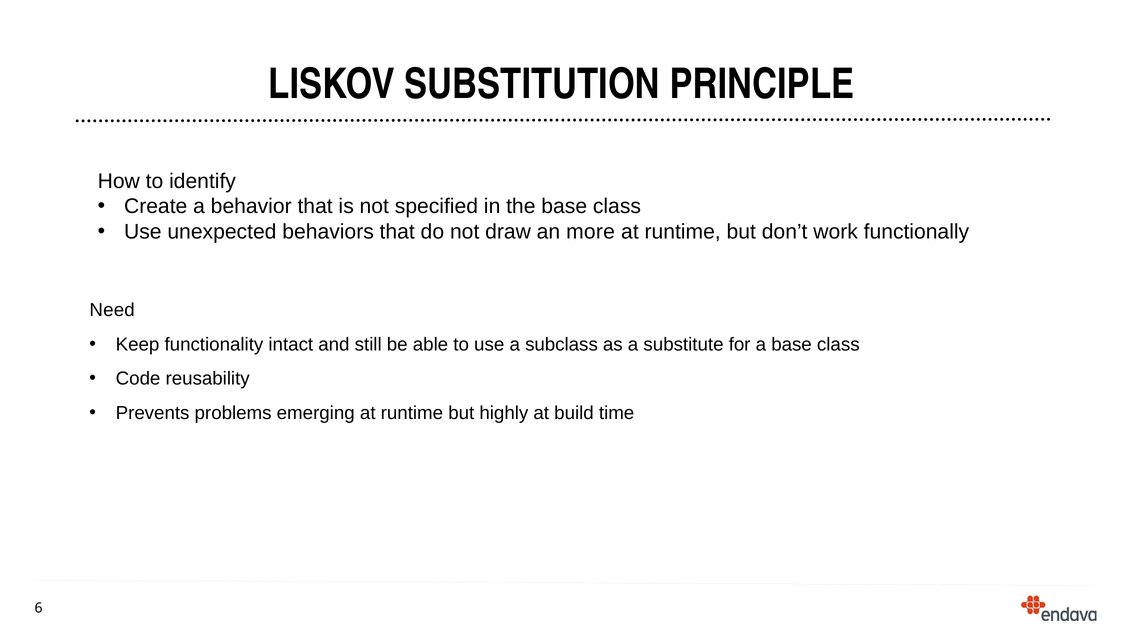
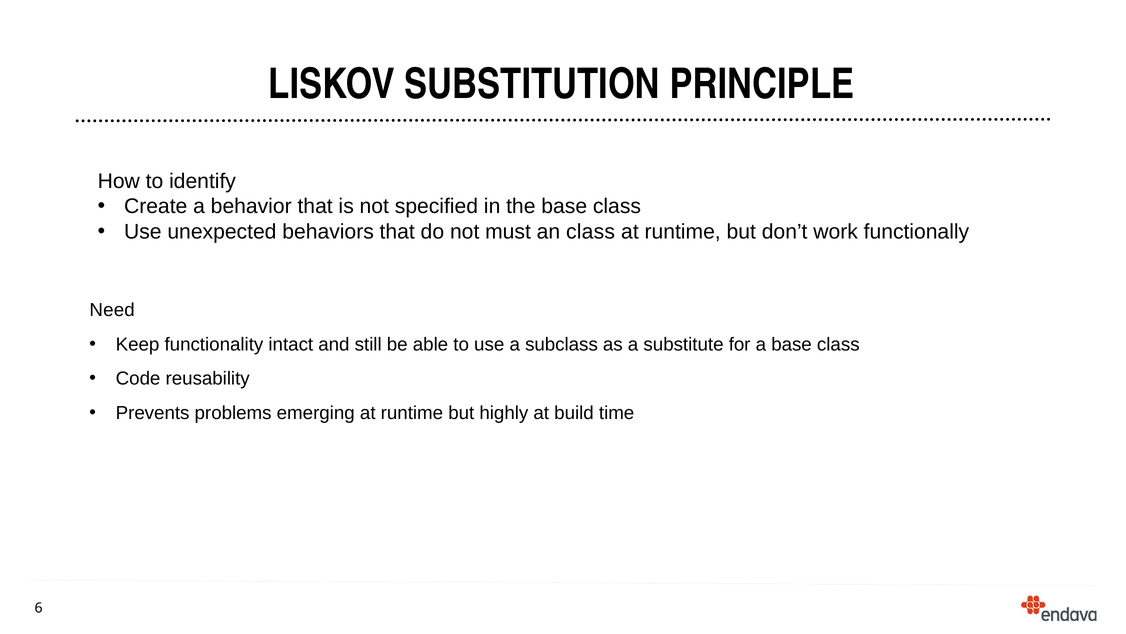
draw: draw -> must (508, 232)
an more: more -> class (591, 232)
